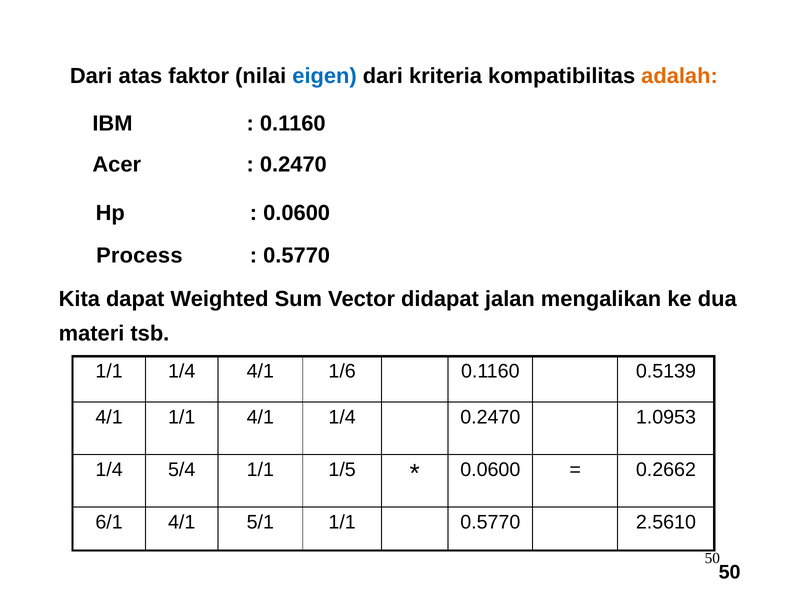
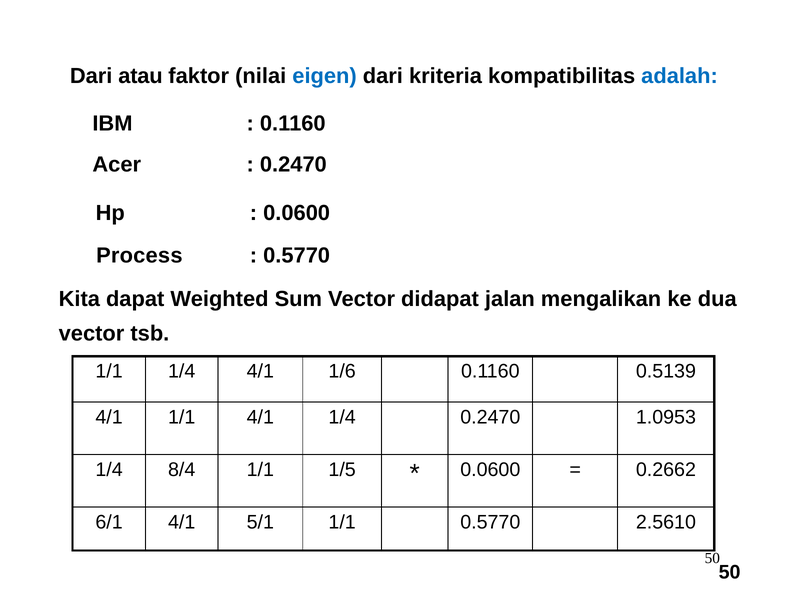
atas: atas -> atau (140, 76)
adalah colour: orange -> blue (680, 76)
materi: materi -> vector (92, 333)
5/4: 5/4 -> 8/4 (182, 470)
